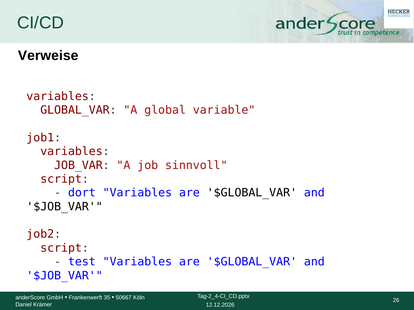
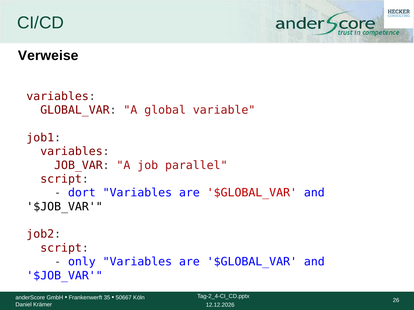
sinnvoll: sinnvoll -> parallel (196, 166)
$GLOBAL_VAR colour: black -> red (252, 193)
test: test -> only (82, 262)
